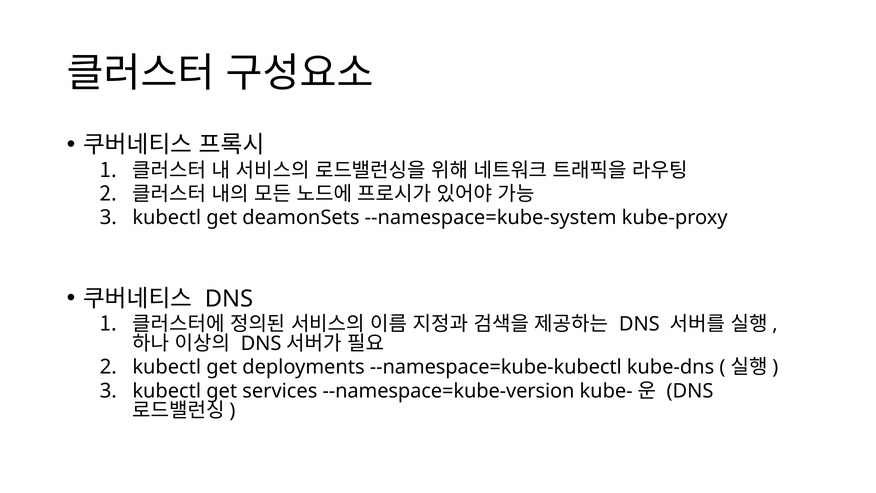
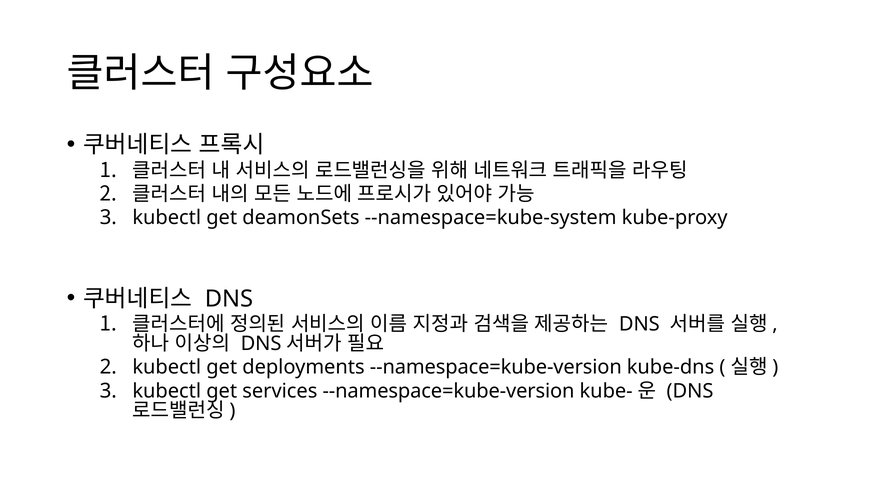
deployments --namespace=kube-kubectl: --namespace=kube-kubectl -> --namespace=kube-version (496, 367)
